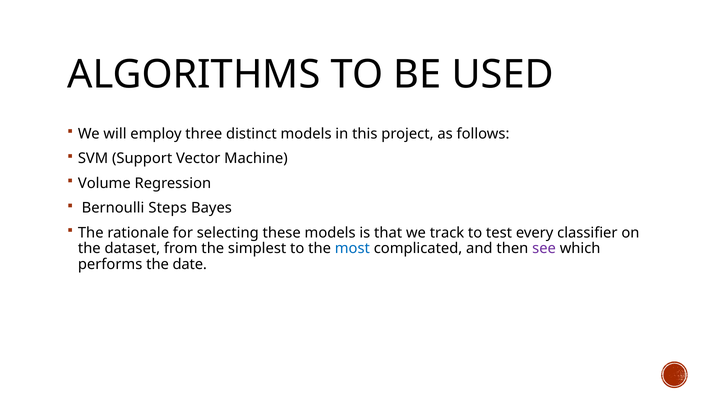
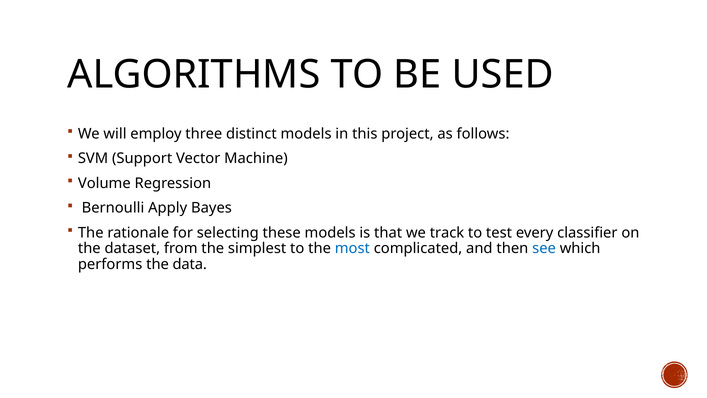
Steps: Steps -> Apply (168, 208)
see colour: purple -> blue (544, 248)
date: date -> data (190, 264)
